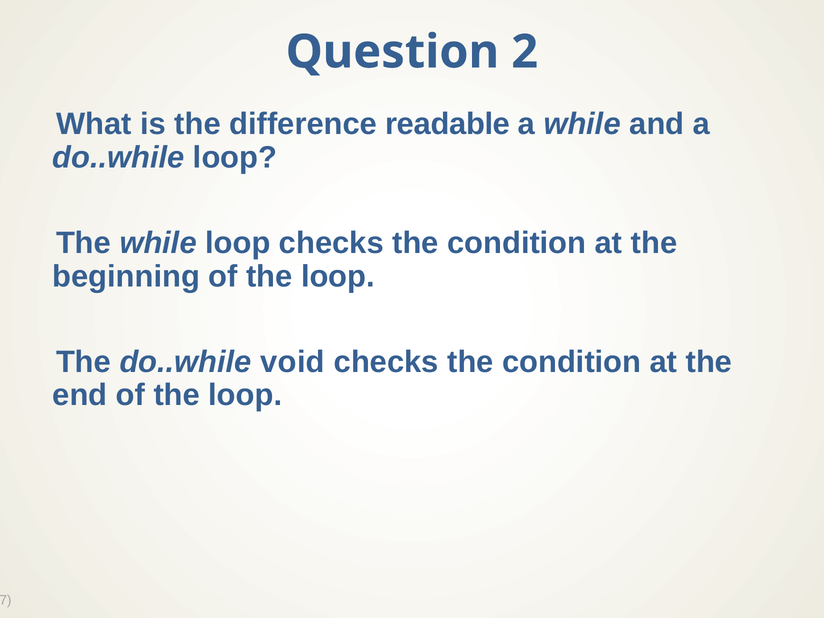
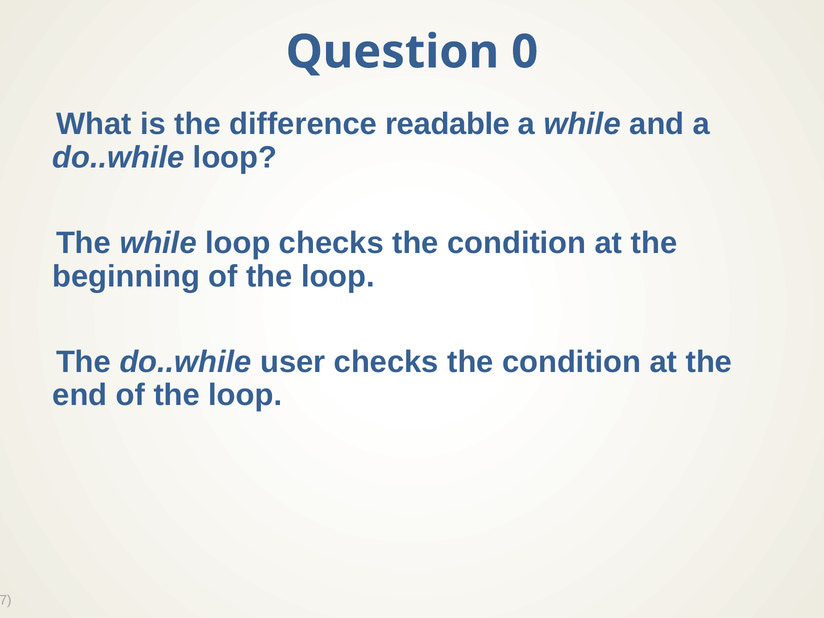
2: 2 -> 0 (525, 52)
void: void -> user (293, 362)
